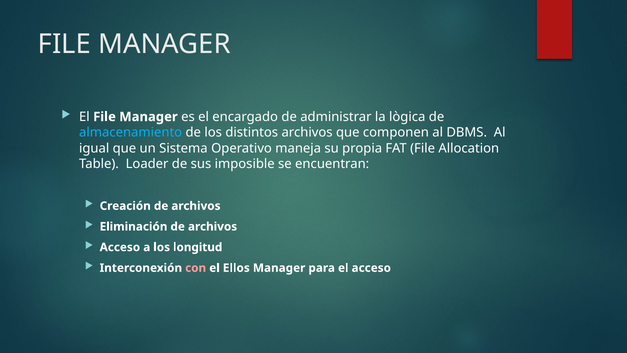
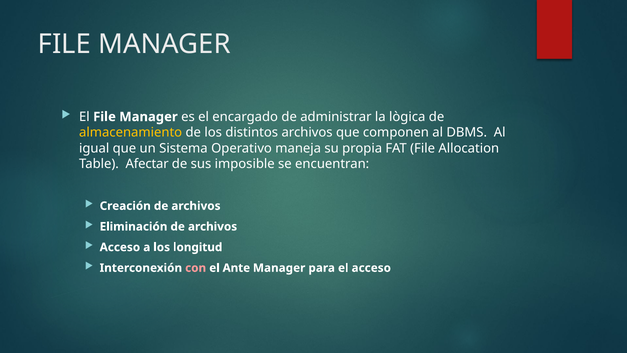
almacenamiento colour: light blue -> yellow (131, 132)
Loader: Loader -> Afectar (147, 164)
Ellos: Ellos -> Ante (236, 268)
